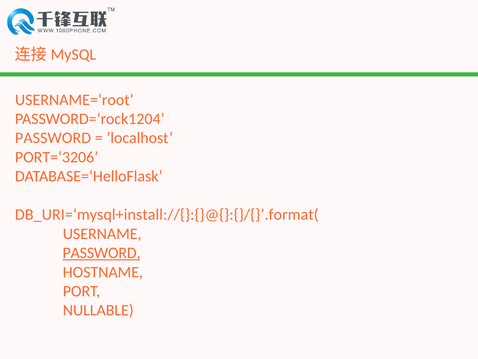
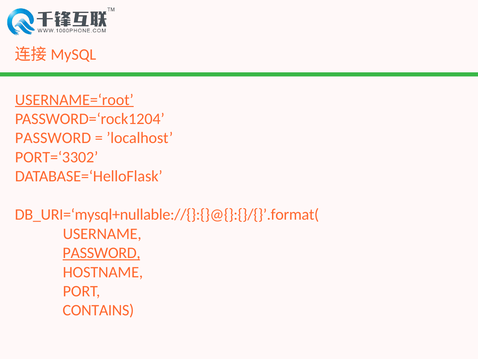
USERNAME=‘root underline: none -> present (74, 100)
PORT=‘3206: PORT=‘3206 -> PORT=‘3302 (57, 157)
DB_URI=‘mysql+install://{}:{}@{}:{}/{}’.format(: DB_URI=‘mysql+install://{}:{}@{}:{}/{}’.format( -> DB_URI=‘mysql+nullable://{}:{}@{}:{}/{}’.format( (167, 214)
NULLABLE: NULLABLE -> CONTAINS (98, 310)
